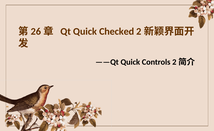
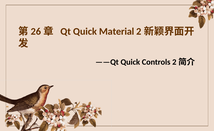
Checked: Checked -> Material (117, 32)
